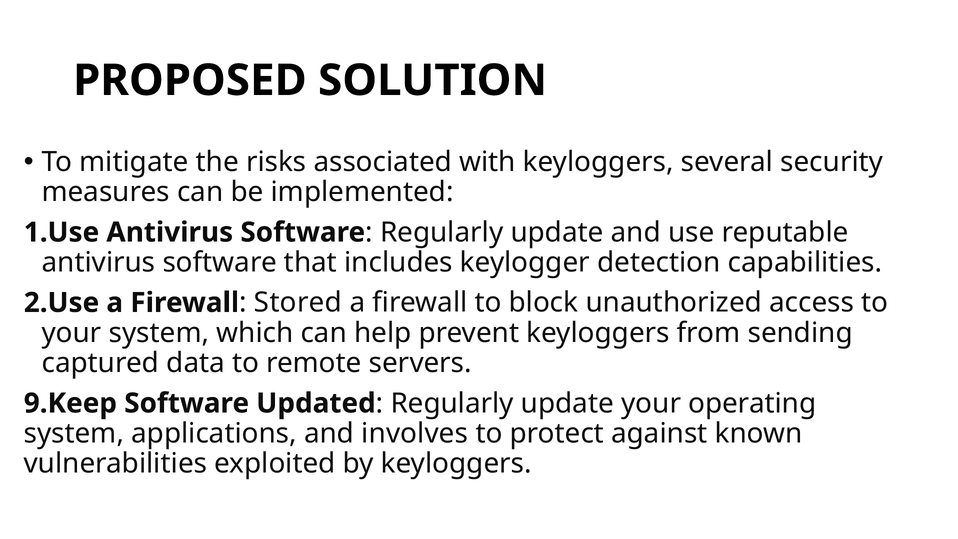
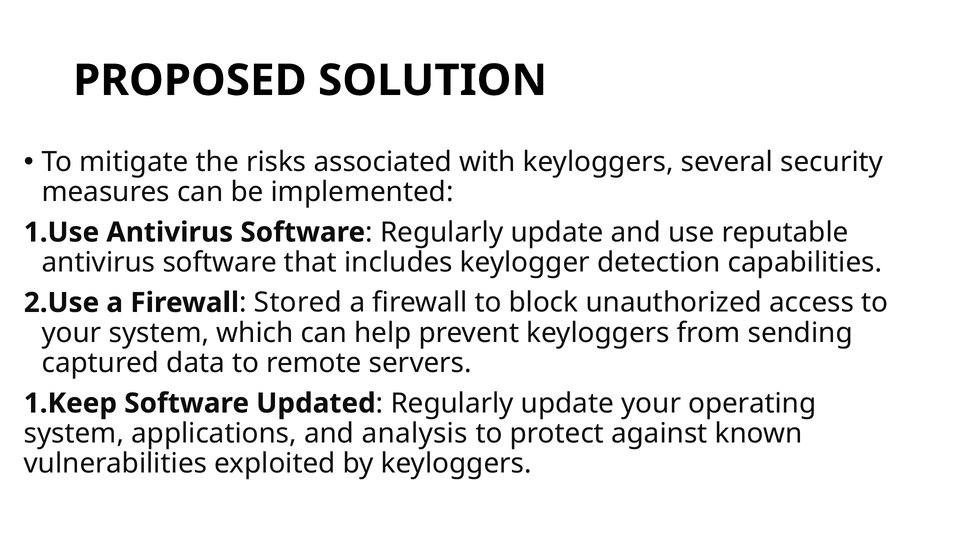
9.Keep: 9.Keep -> 1.Keep (70, 403)
involves: involves -> analysis (415, 433)
